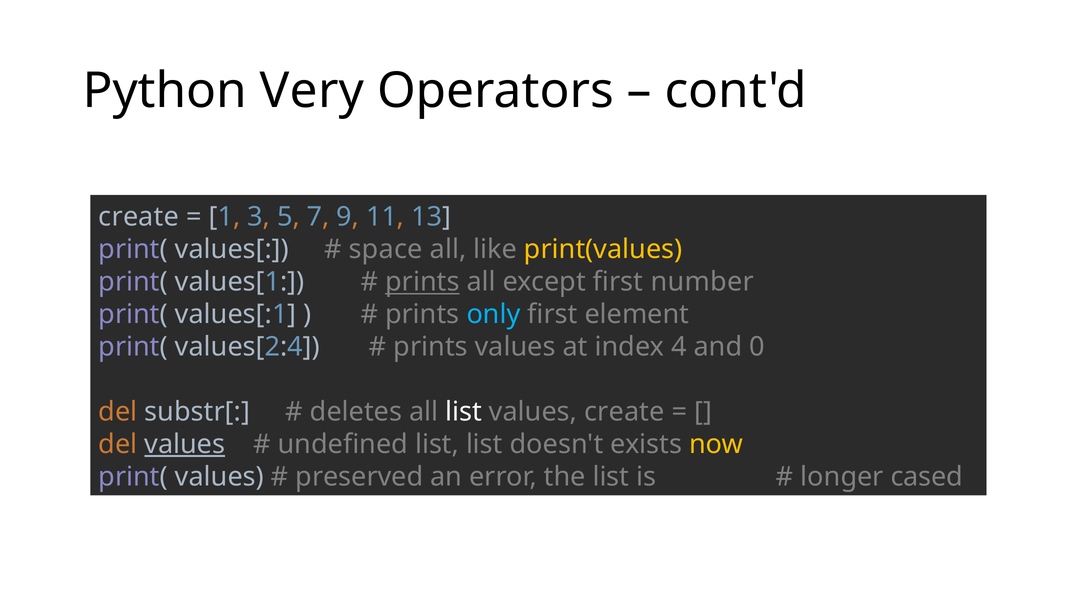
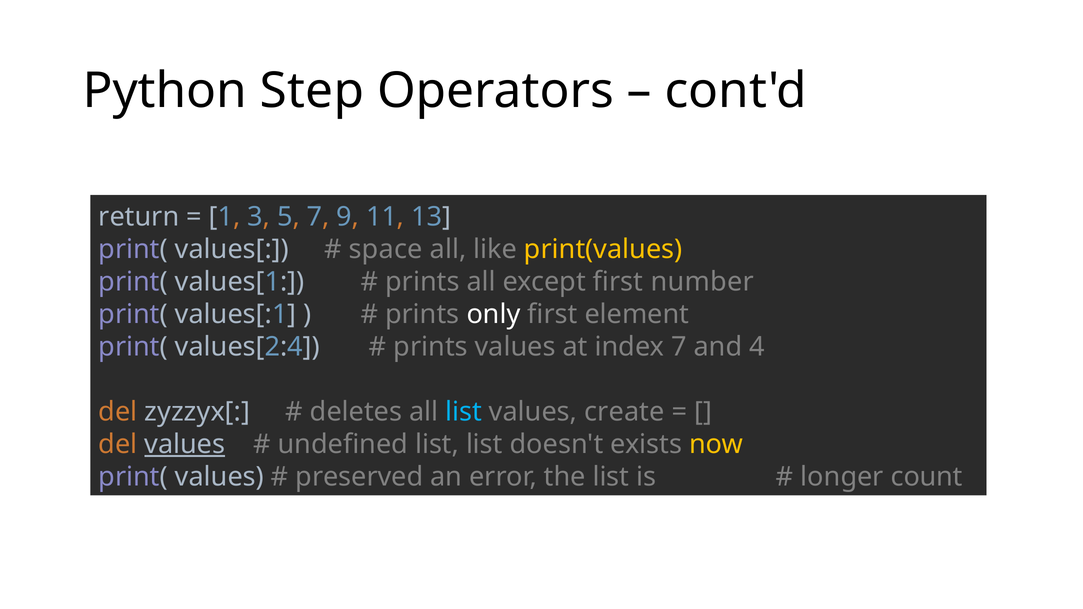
Very: Very -> Step (312, 91)
create: create -> return (139, 217)
prints underline: present -> none (422, 282)
only colour: light blue -> white (493, 315)
index 4: 4 -> 7 (679, 347)
0: 0 -> 4 (757, 347)
substr[: substr[ -> zyzzyx[ (197, 412)
list colour: white -> light blue (464, 412)
cased: cased -> count (927, 477)
